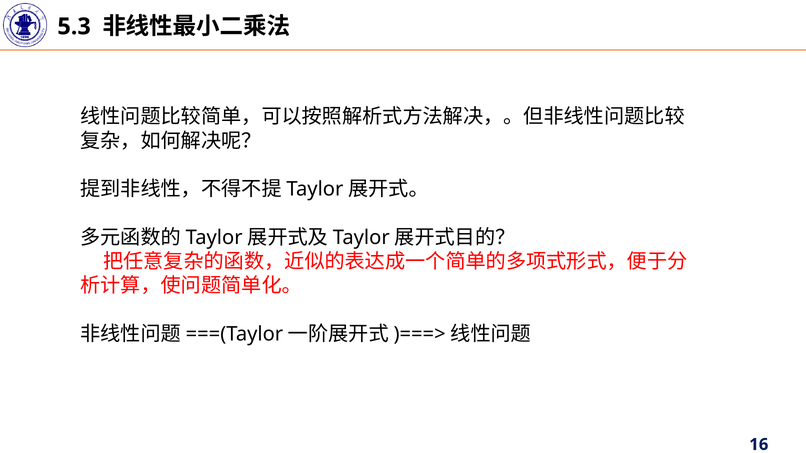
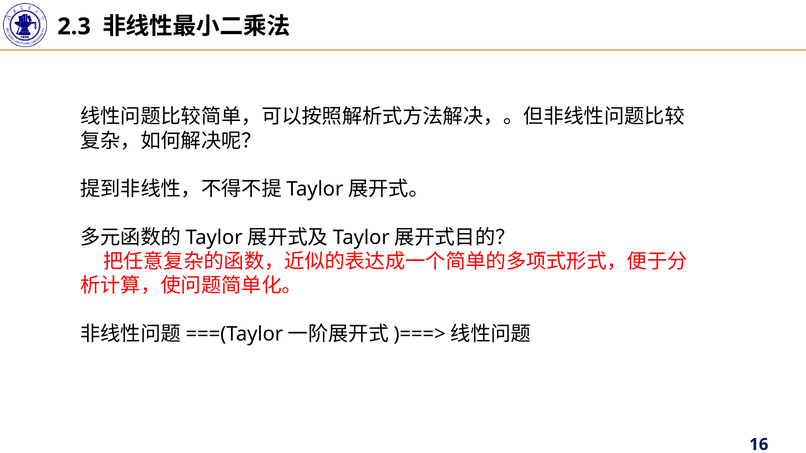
5.3: 5.3 -> 2.3 (74, 27)
